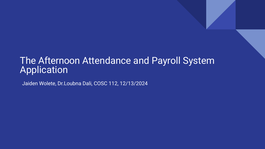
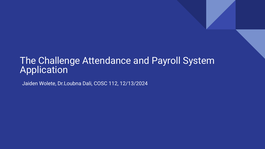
Afternoon: Afternoon -> Challenge (59, 61)
